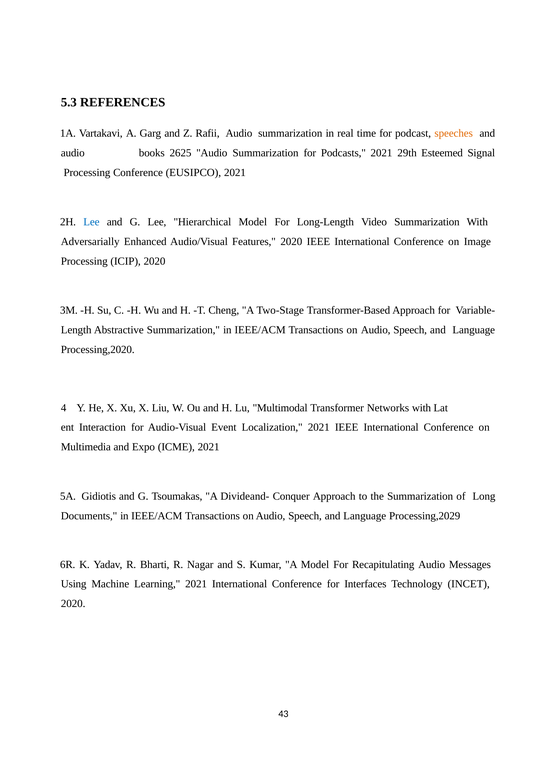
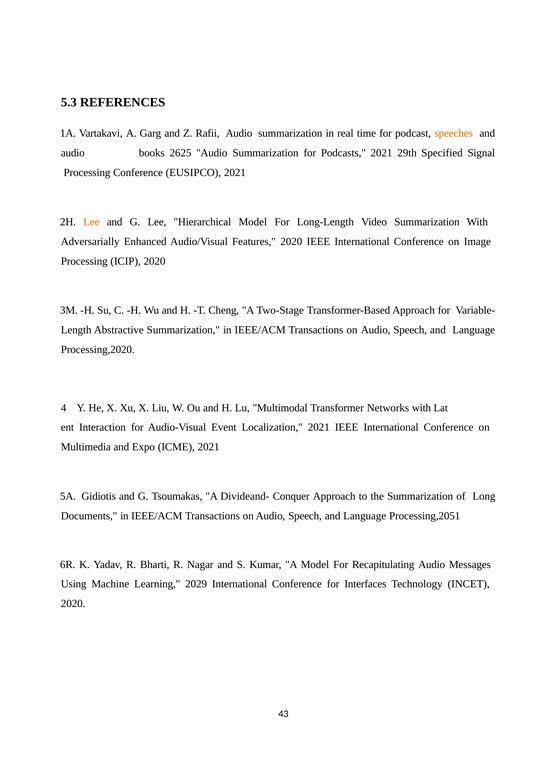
Esteemed: Esteemed -> Specified (442, 153)
Lee colour: blue -> orange (91, 222)
Processing,2029: Processing,2029 -> Processing,2051 (425, 516)
Learning 2021: 2021 -> 2029 (196, 585)
